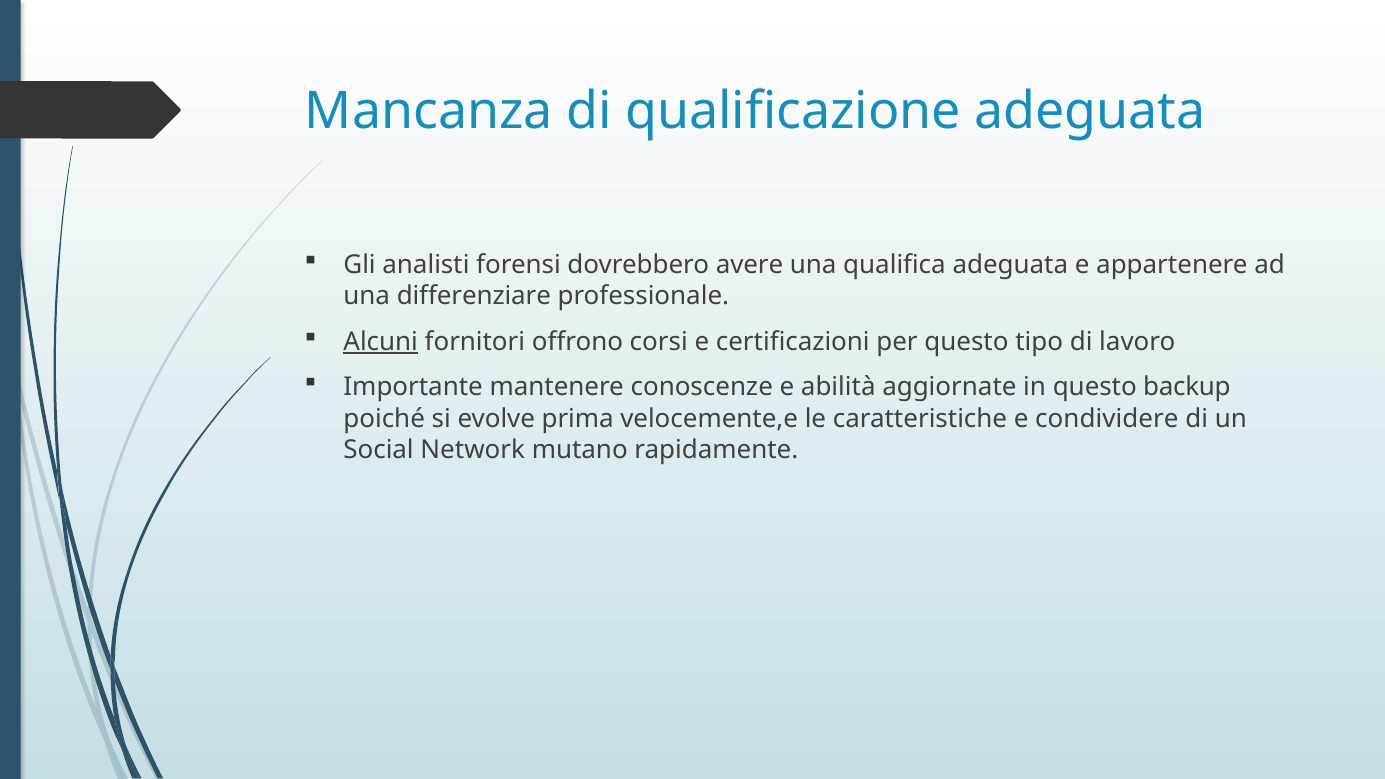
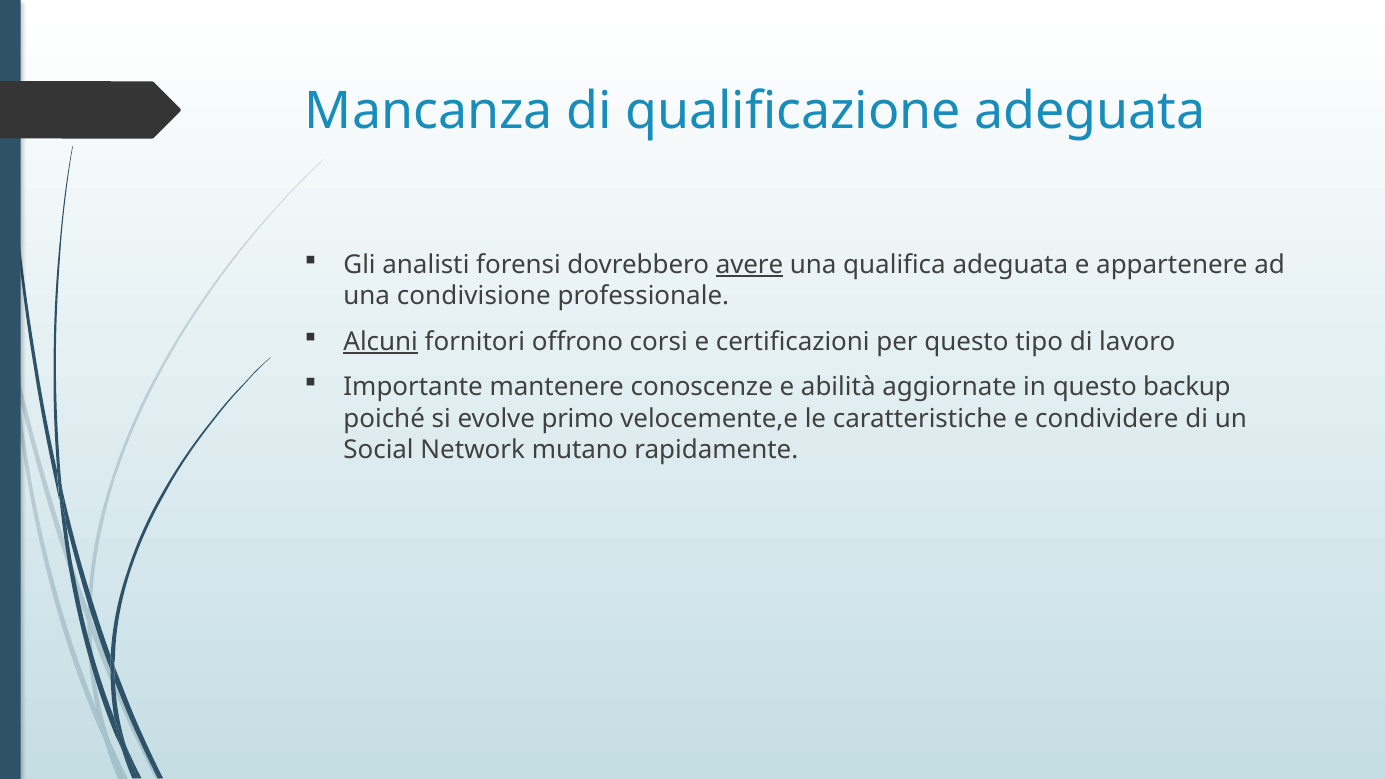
avere underline: none -> present (750, 265)
differenziare: differenziare -> condivisione (474, 296)
prima: prima -> primo (578, 418)
